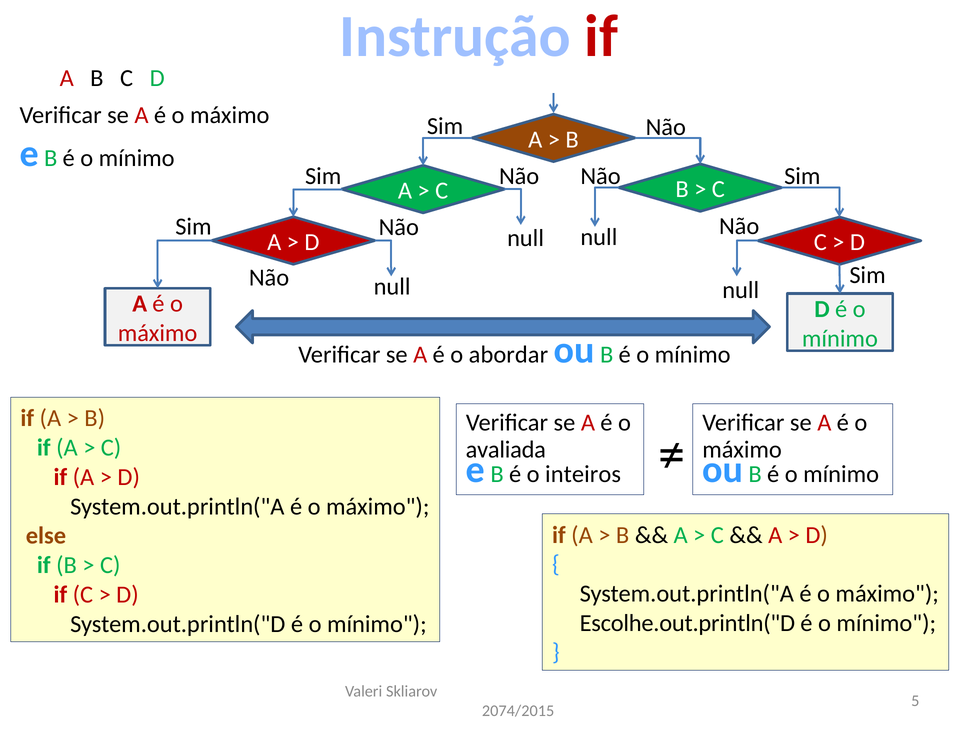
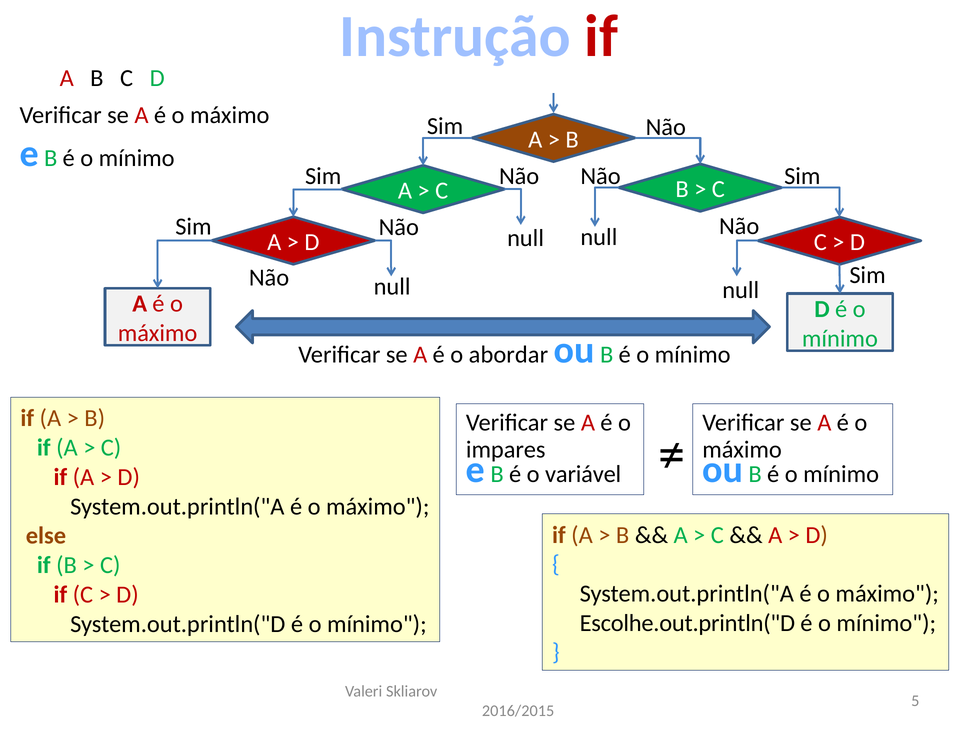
avaliada: avaliada -> impares (506, 450)
inteiros: inteiros -> variável (583, 474)
2074/2015: 2074/2015 -> 2016/2015 (518, 710)
